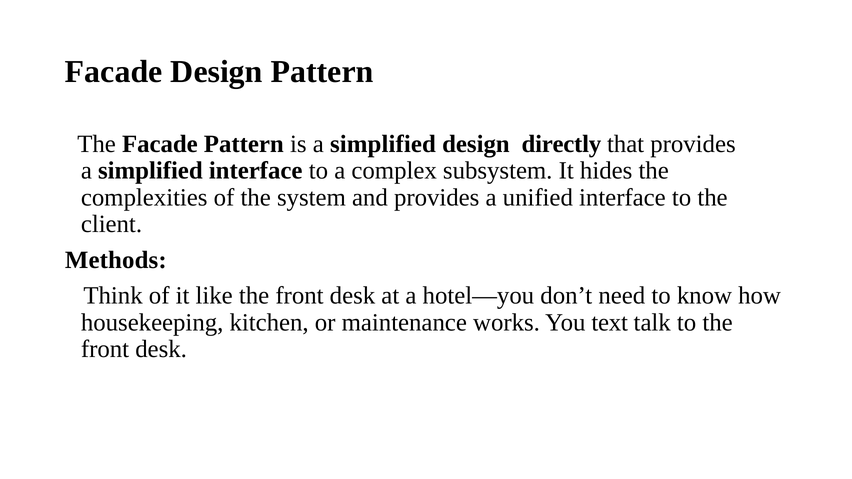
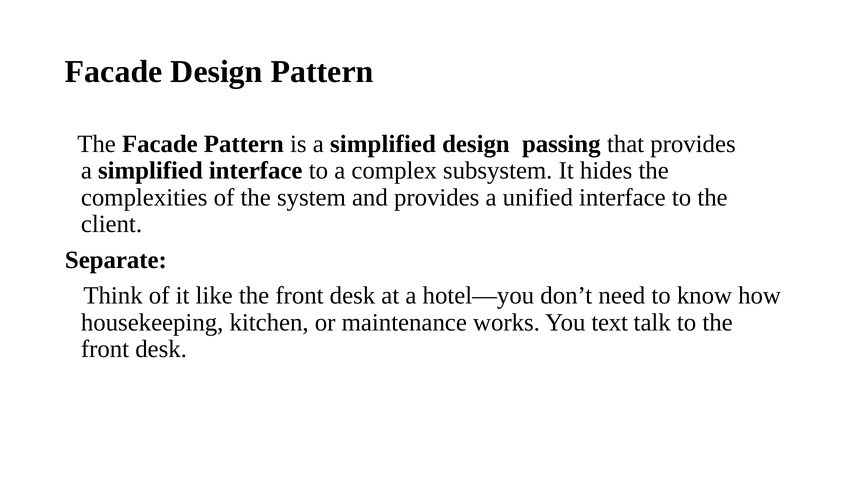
directly: directly -> passing (561, 144)
Methods: Methods -> Separate (116, 260)
